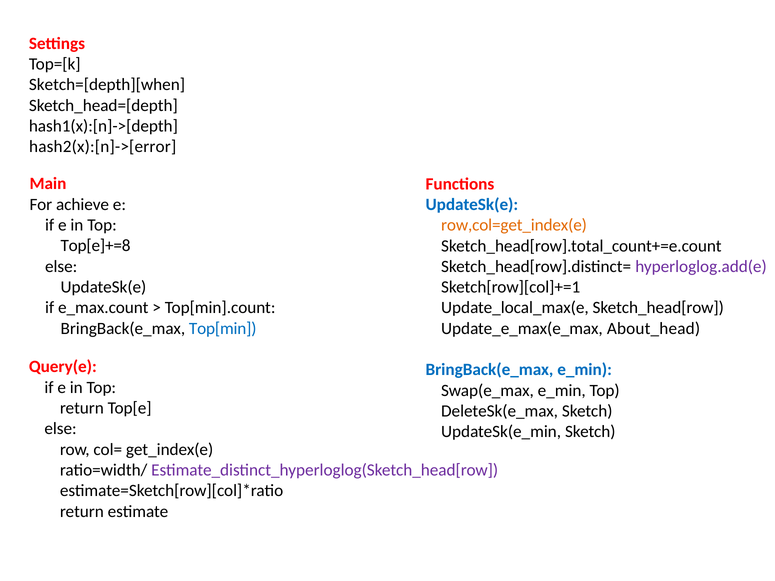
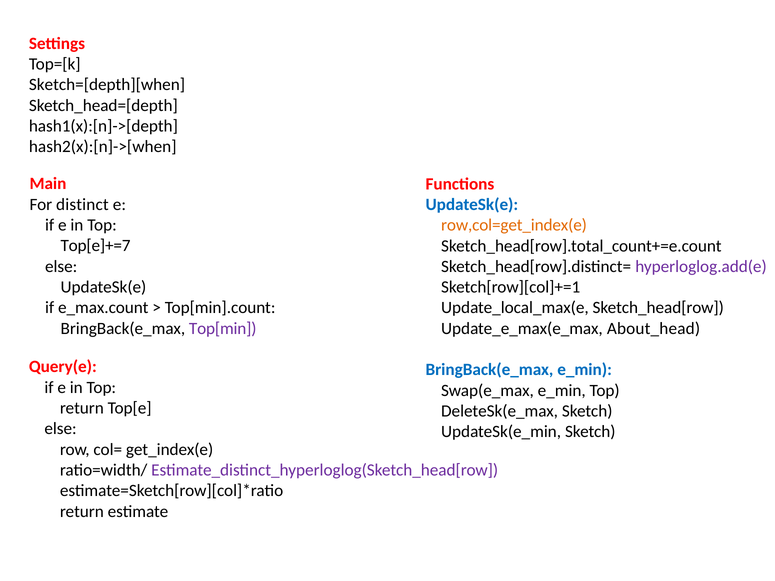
hash2(x):[n]->[error: hash2(x):[n]->[error -> hash2(x):[n]->[when (103, 147)
achieve: achieve -> distinct (82, 205)
Top[e]+=8: Top[e]+=8 -> Top[e]+=7 (96, 246)
Top[min colour: blue -> purple (223, 328)
